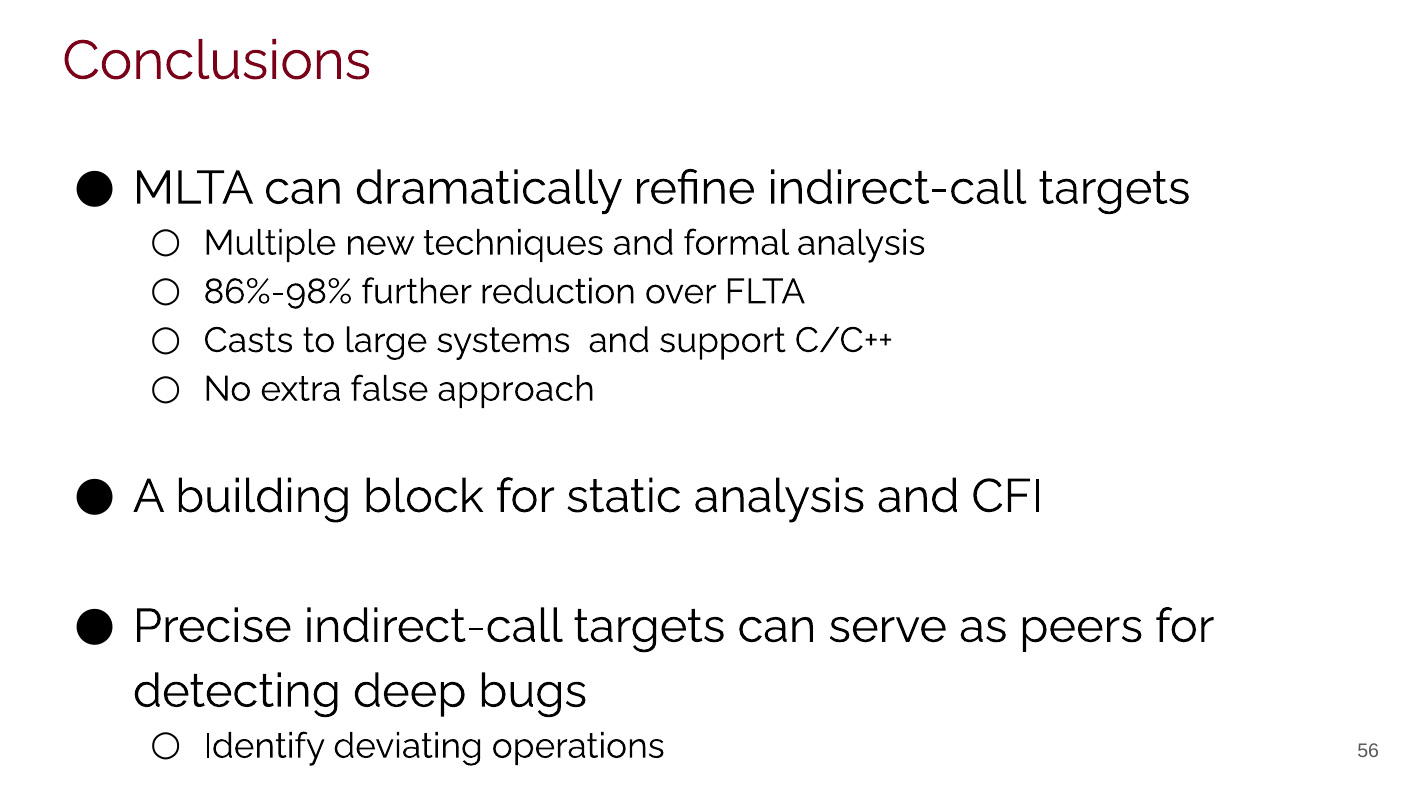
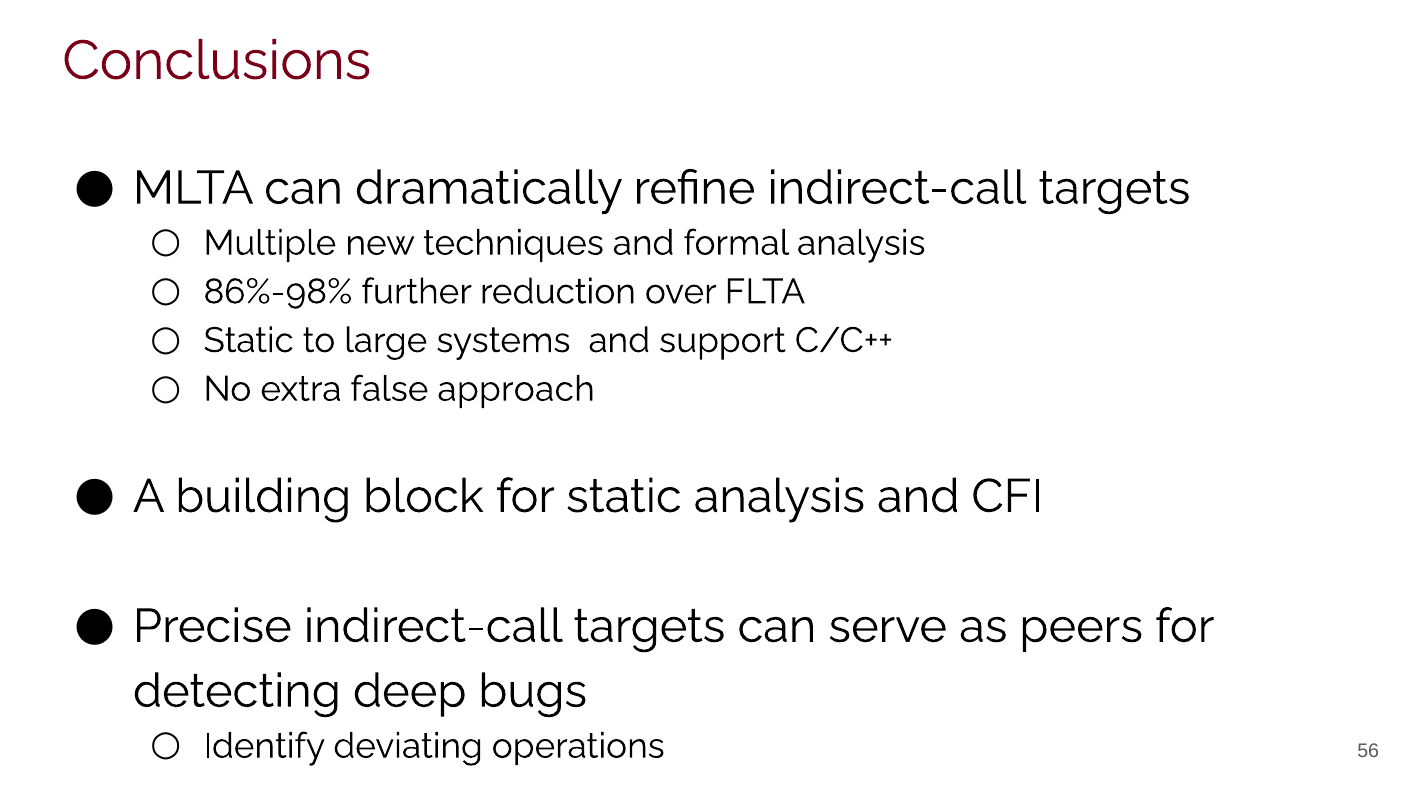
Casts: Casts -> Static (249, 341)
